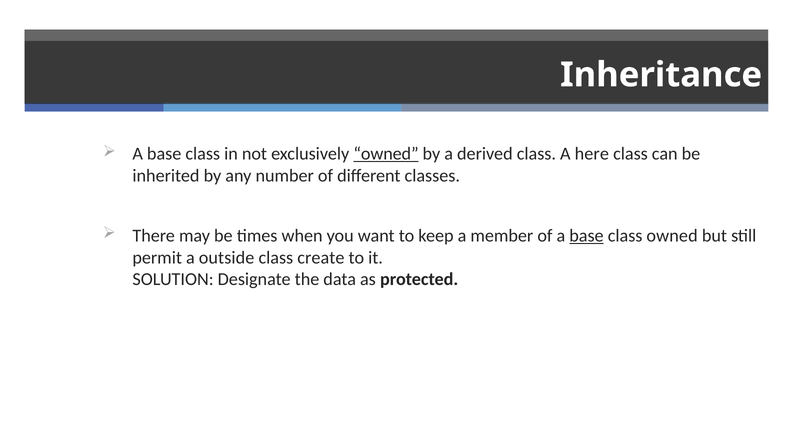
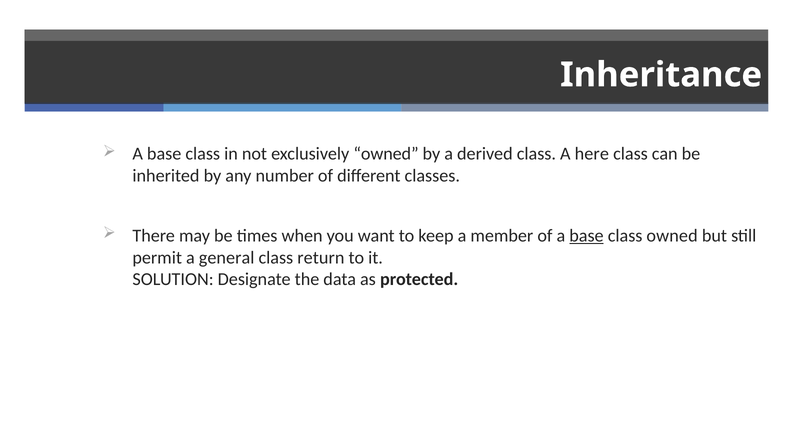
owned underline: present -> none (386, 154)
outside: outside -> general (227, 258)
create: create -> return (321, 258)
